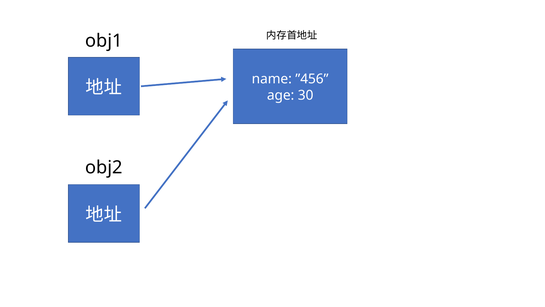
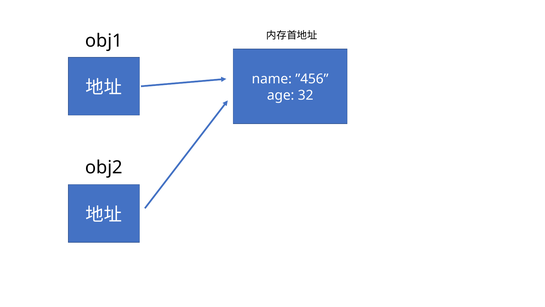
30: 30 -> 32 (306, 95)
